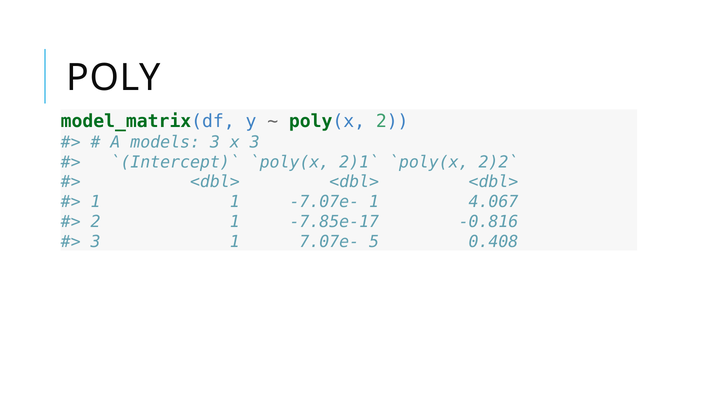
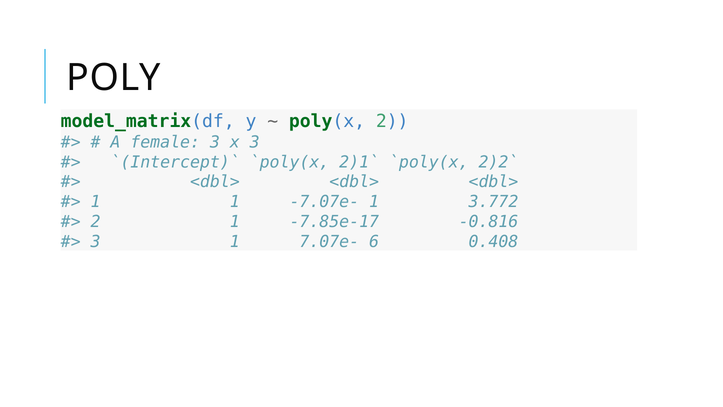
models: models -> female (165, 142)
4.067: 4.067 -> 3.772 (493, 202)
5: 5 -> 6 (374, 241)
